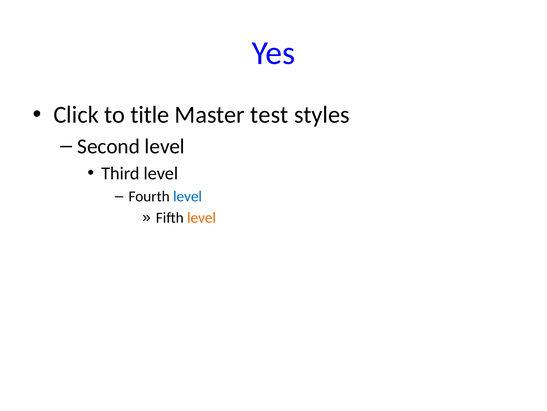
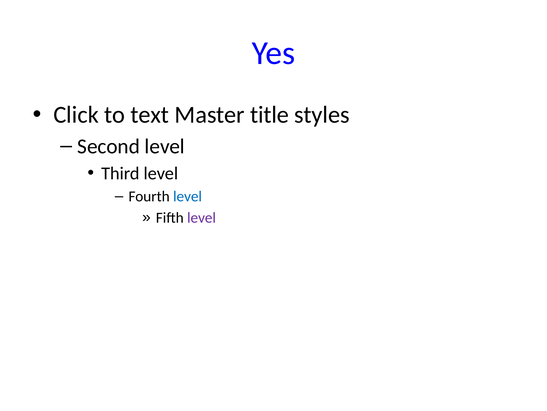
title: title -> text (150, 115)
test: test -> title (270, 115)
level colour: orange -> purple (202, 217)
